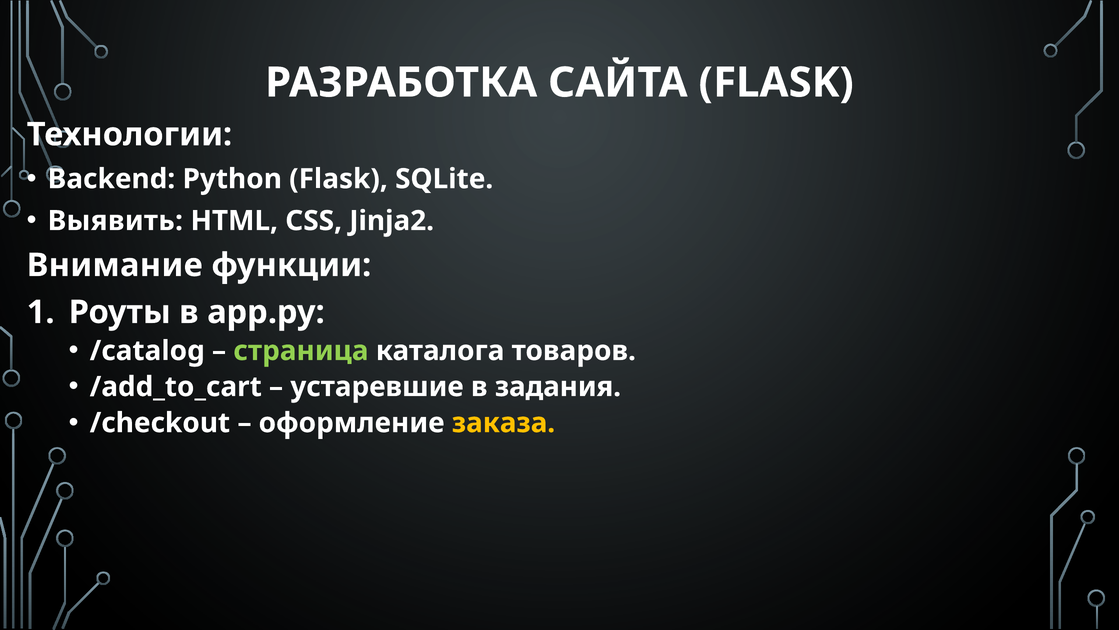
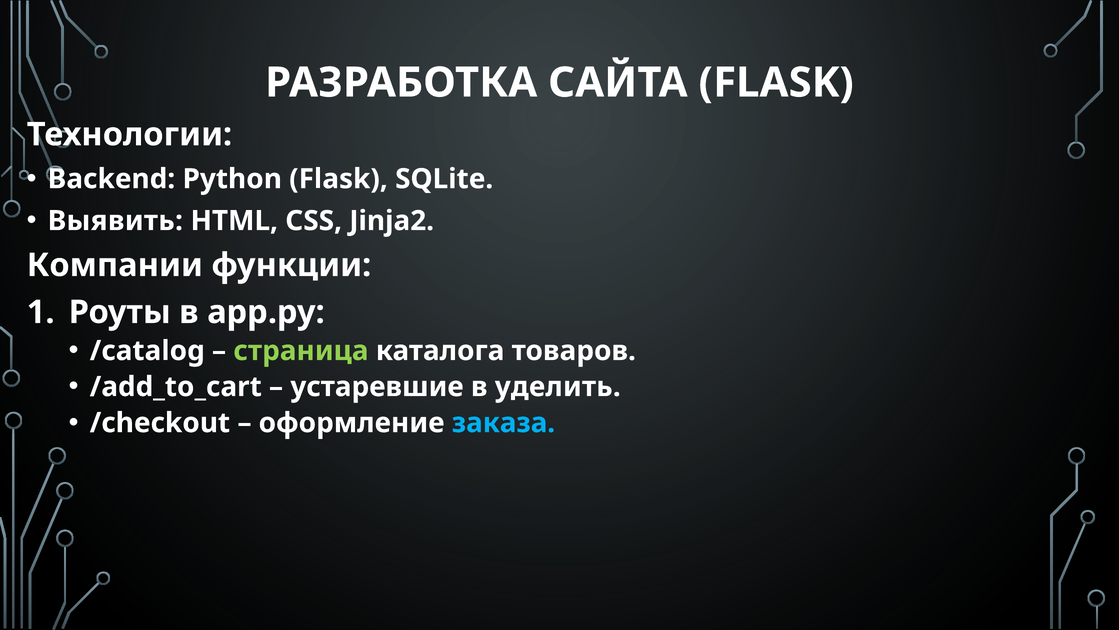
Внимание: Внимание -> Компании (115, 265)
задания: задания -> уделить (558, 387)
заказа colour: yellow -> light blue (503, 423)
